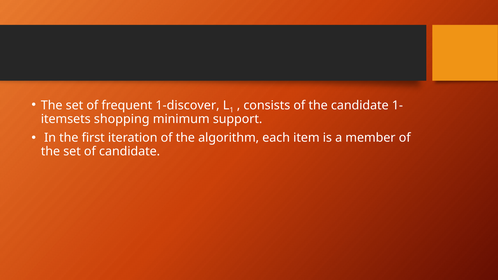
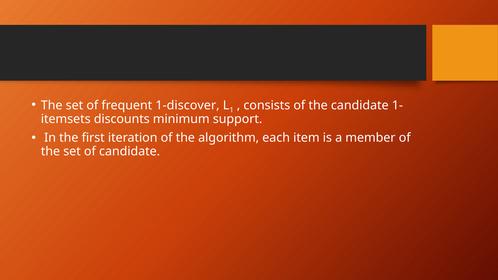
shopping: shopping -> discounts (122, 119)
